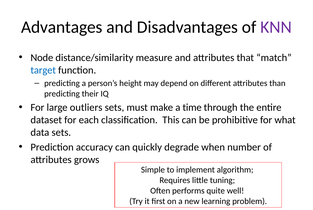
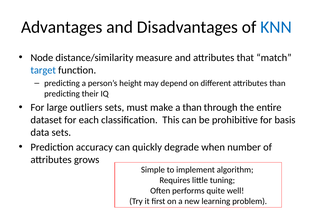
KNN colour: purple -> blue (276, 27)
a time: time -> than (192, 107)
what: what -> basis (285, 120)
